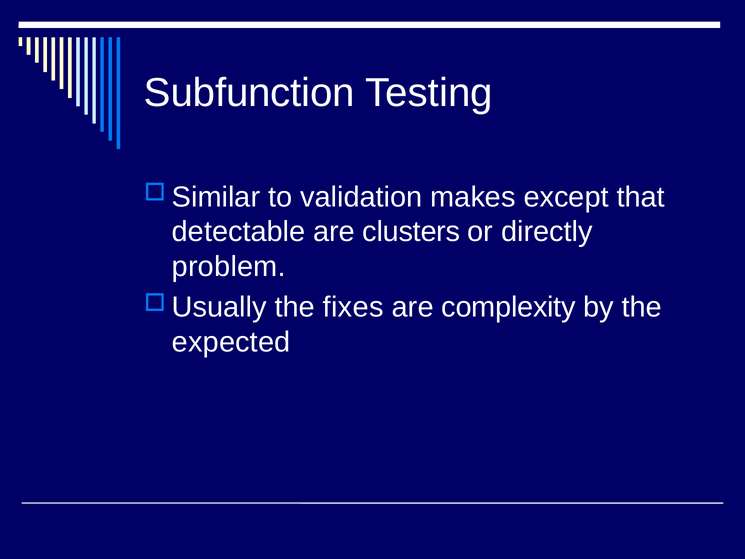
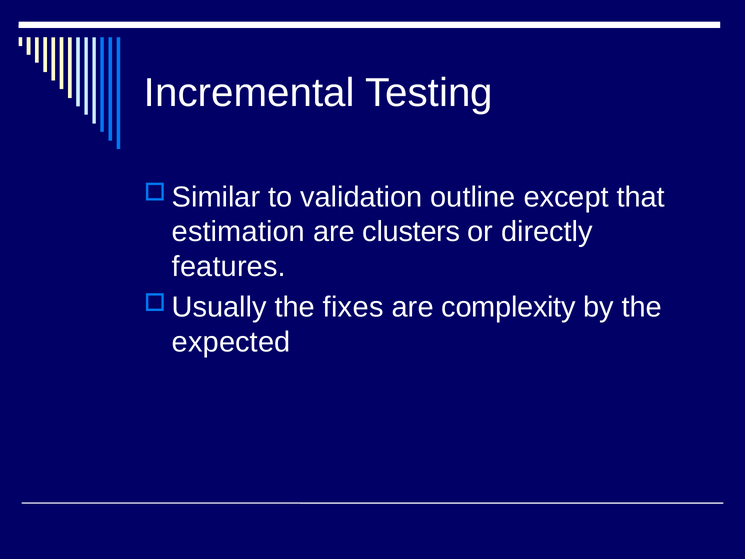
Subfunction: Subfunction -> Incremental (249, 93)
makes: makes -> outline (473, 197)
detectable: detectable -> estimation (238, 232)
problem: problem -> features (229, 266)
